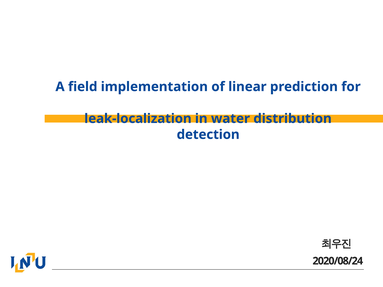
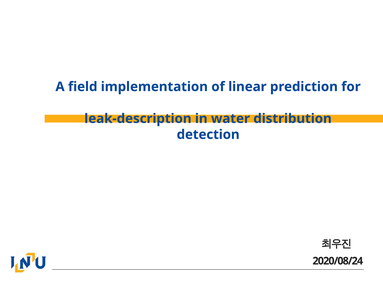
leak-localization: leak-localization -> leak-description (138, 119)
